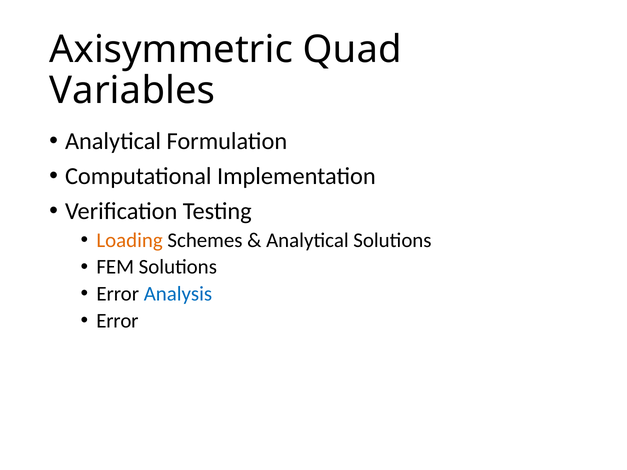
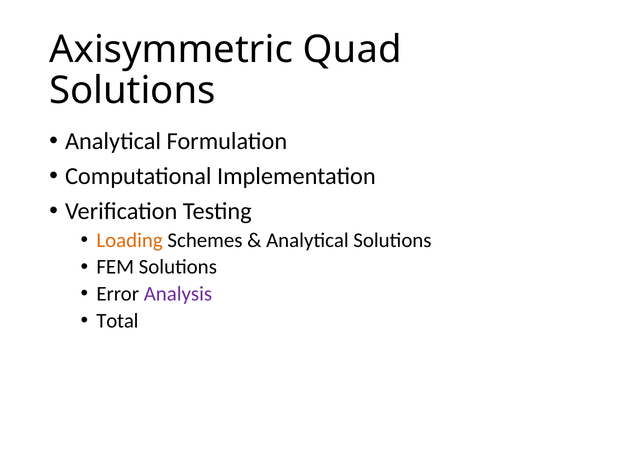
Variables: Variables -> Solutions (132, 91)
Analysis colour: blue -> purple (178, 294)
Error: Error -> Total (117, 321)
